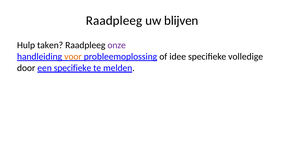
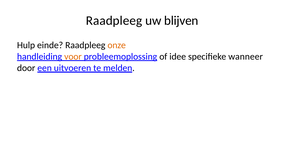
taken: taken -> einde (50, 45)
onze colour: purple -> orange (117, 45)
volledige: volledige -> wanneer (246, 56)
een specifieke: specifieke -> uitvoeren (73, 68)
